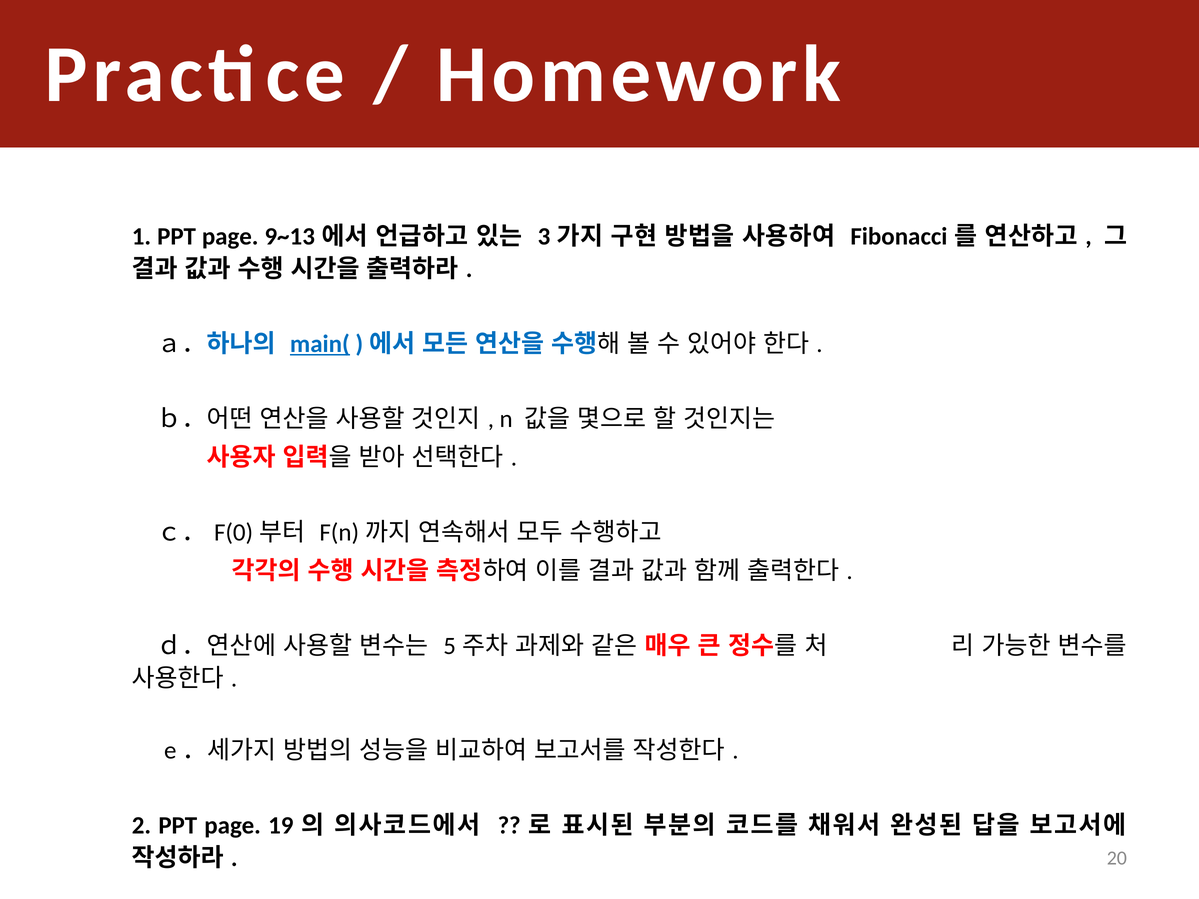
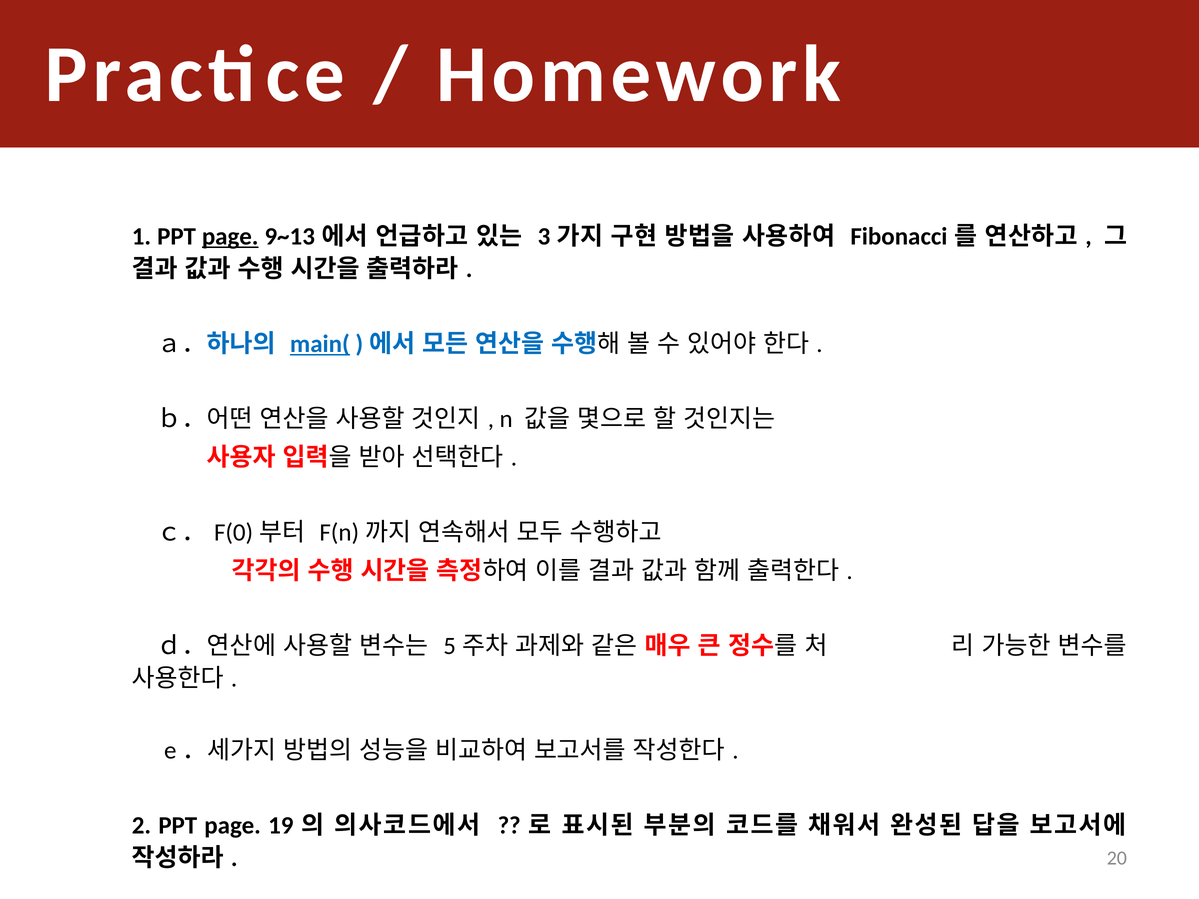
page underline: none -> present (230, 237)
